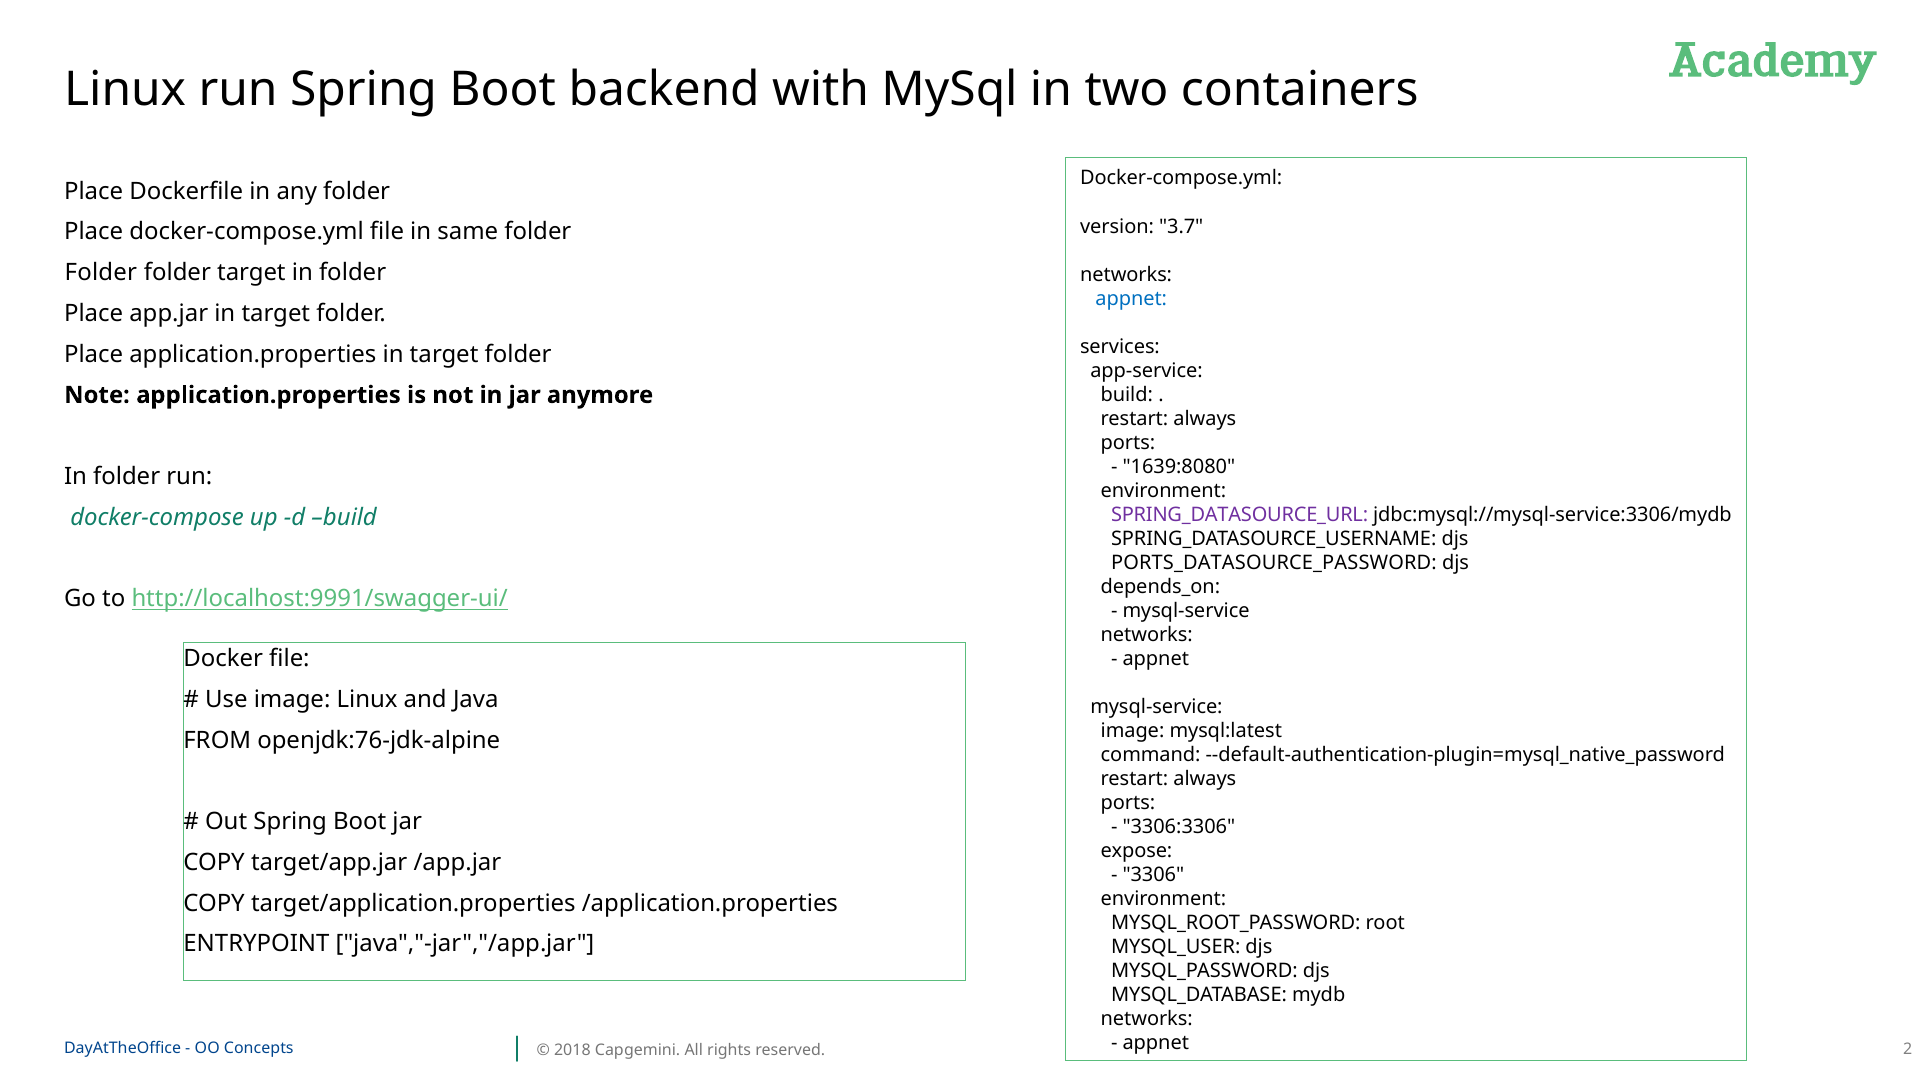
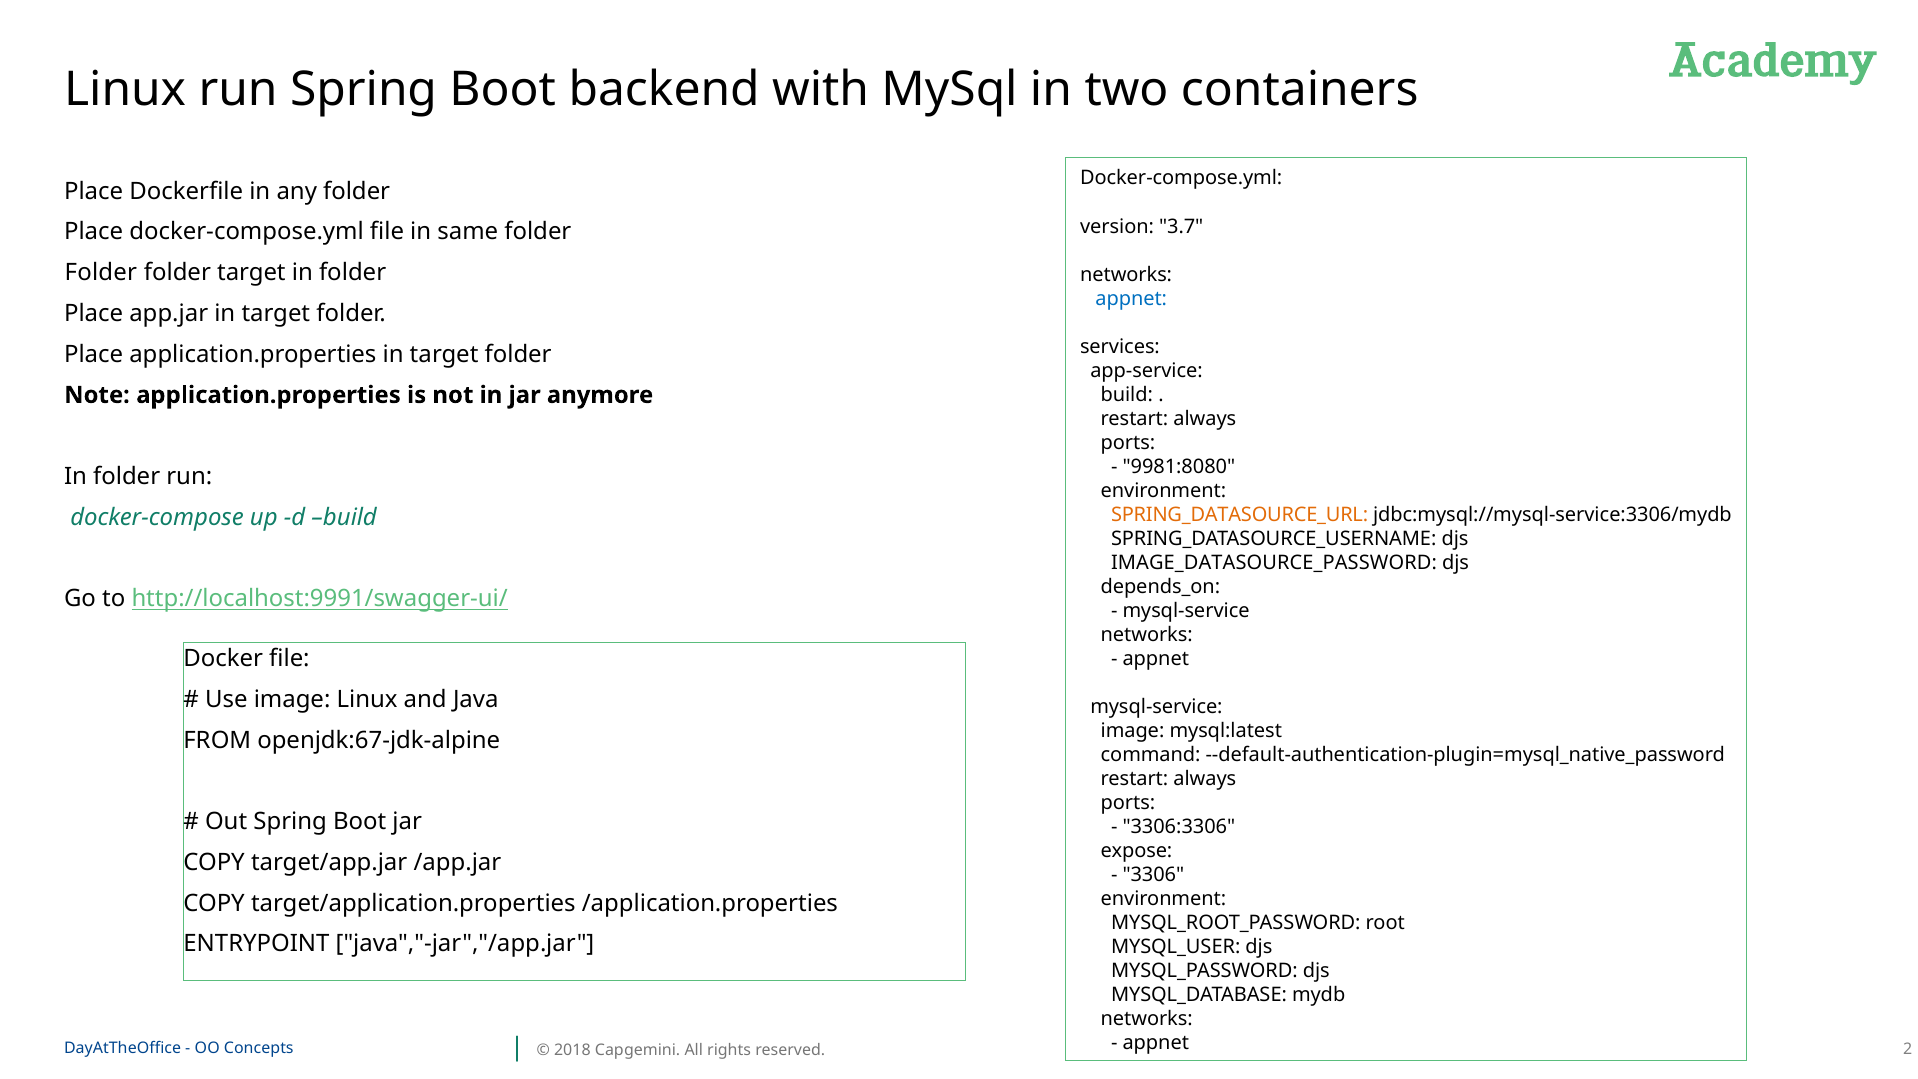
1639:8080: 1639:8080 -> 9981:8080 (1179, 467)
SPRING_DATASOURCE_URL colour: purple -> orange (1240, 515)
PORTS_DATASOURCE_PASSWORD: PORTS_DATASOURCE_PASSWORD -> IMAGE_DATASOURCE_PASSWORD (1274, 563)
openjdk:76-jdk-alpine: openjdk:76-jdk-alpine -> openjdk:67-jdk-alpine (379, 740)
